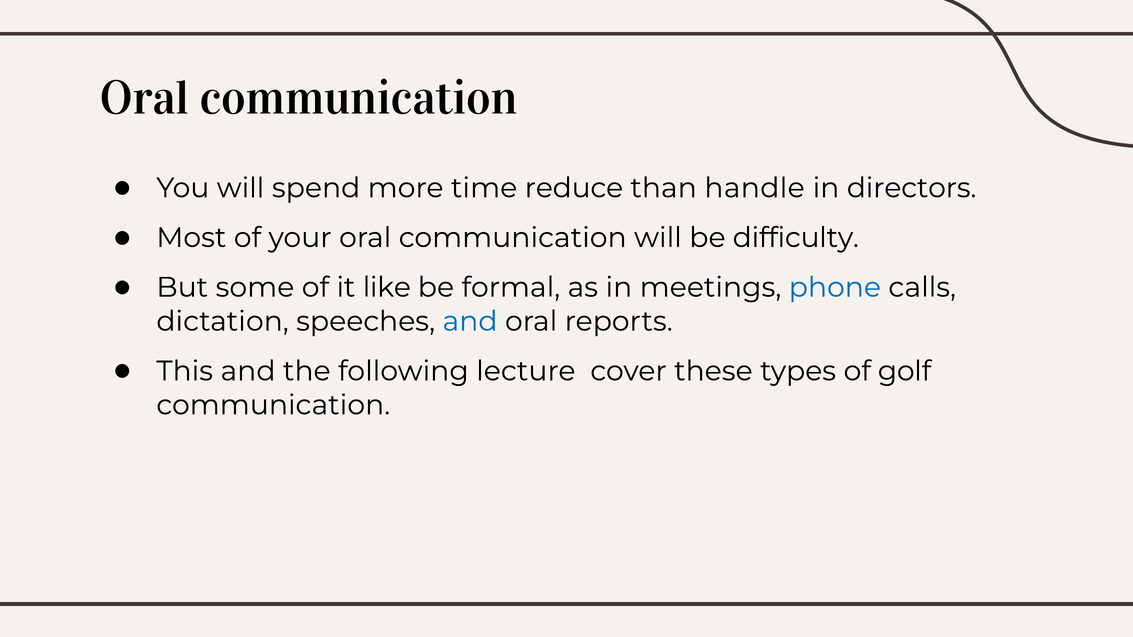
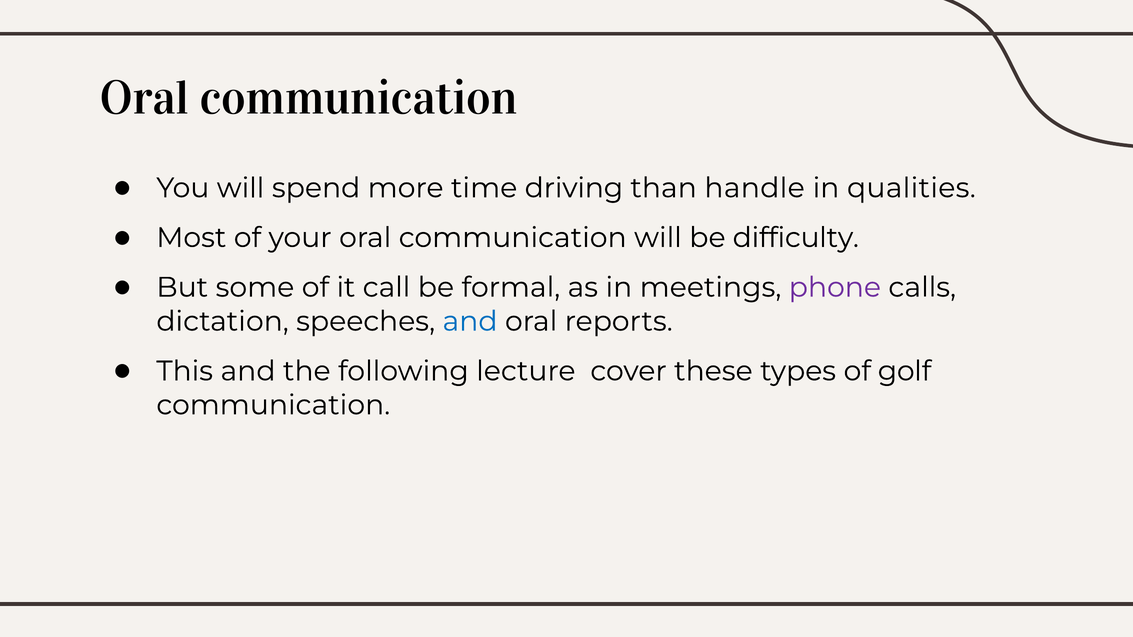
reduce: reduce -> driving (574, 188)
directors: directors -> qualities (911, 188)
like: like -> call (387, 288)
phone colour: blue -> purple (835, 288)
